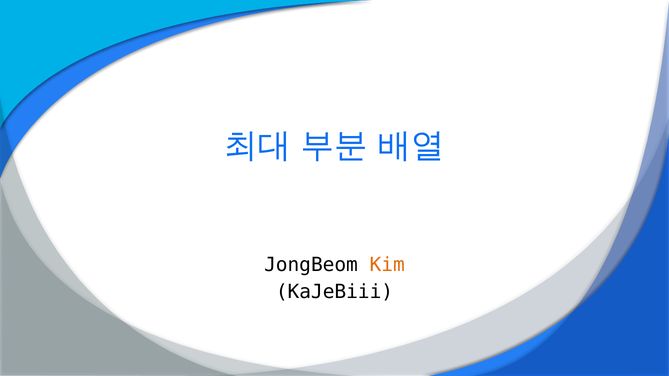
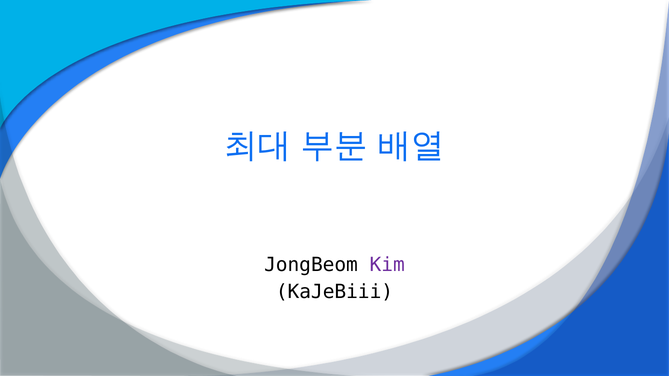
Kim colour: orange -> purple (387, 265)
